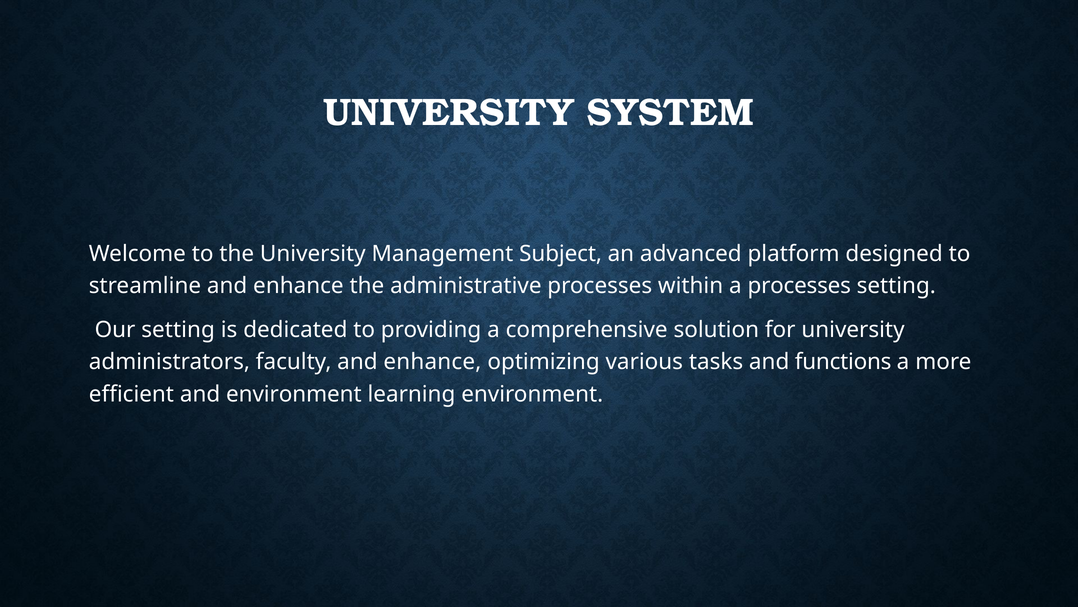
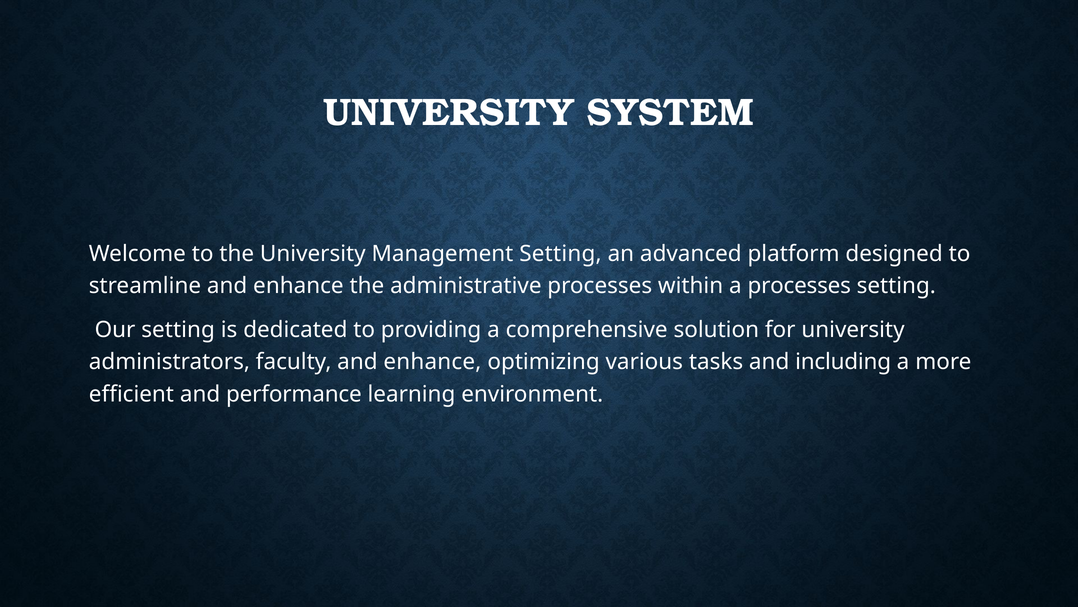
Management Subject: Subject -> Setting (560, 253)
functions: functions -> including (843, 362)
and environment: environment -> performance (294, 394)
